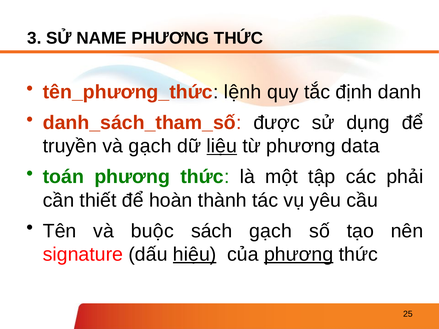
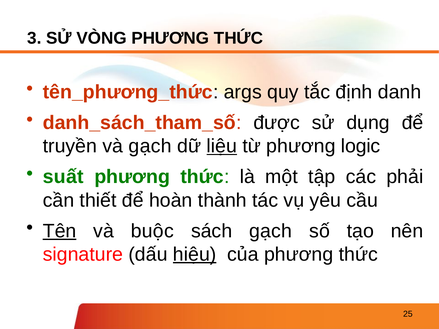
NAME: NAME -> VÒNG (102, 38)
lệnh: lệnh -> args (243, 92)
data: data -> logic (361, 146)
toán: toán -> suất (63, 177)
Tên underline: none -> present (60, 231)
phương underline: present -> none (299, 255)
